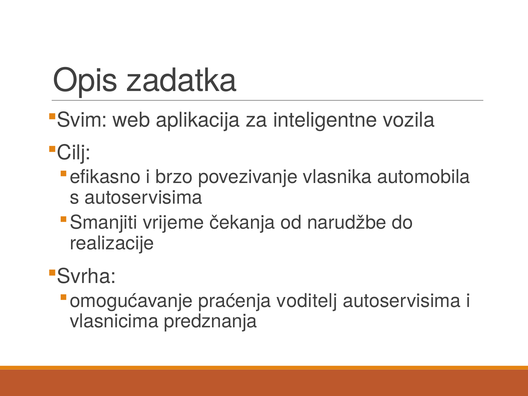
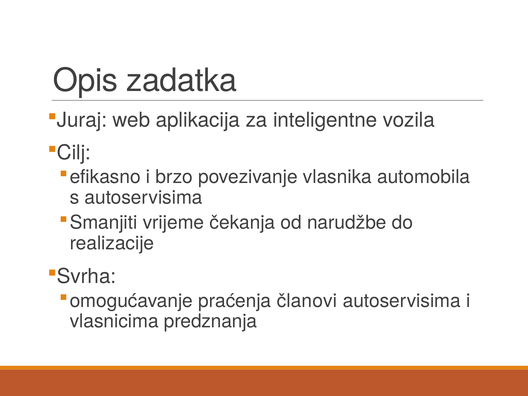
Svim: Svim -> Juraj (82, 120)
voditelj: voditelj -> članovi (307, 301)
